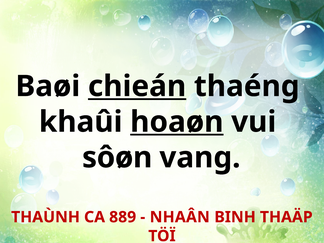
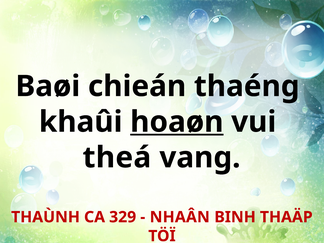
chieán underline: present -> none (137, 86)
sôøn: sôøn -> theá (117, 158)
889: 889 -> 329 (123, 217)
